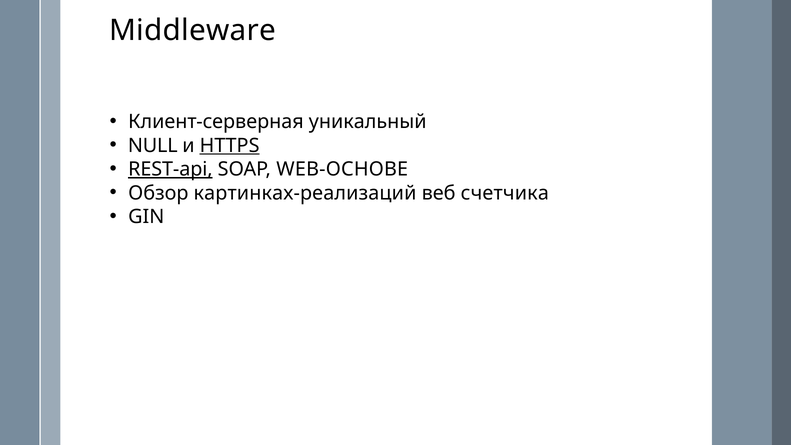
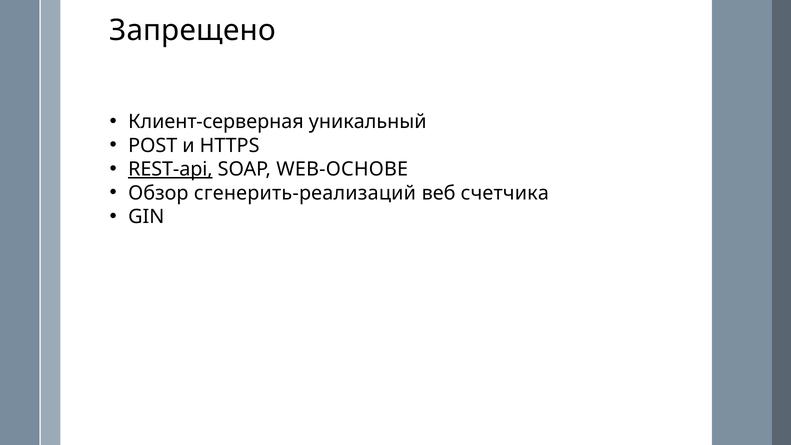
Middleware: Middleware -> Запрещено (193, 30)
NULL: NULL -> POST (153, 146)
HTTPS underline: present -> none (230, 146)
картинках-реализаций: картинках-реализаций -> сгенерить-реализаций (305, 193)
